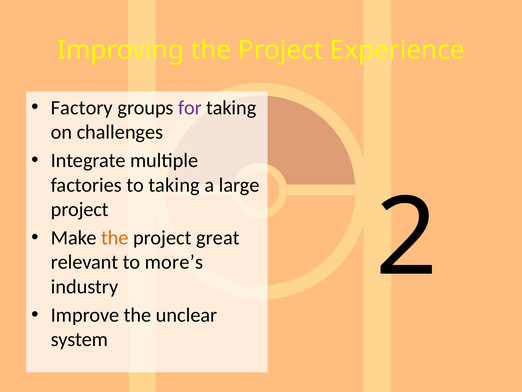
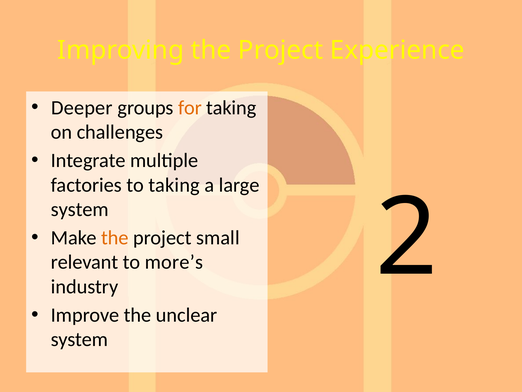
Factory: Factory -> Deeper (82, 108)
for colour: purple -> orange (190, 108)
project: project -> system (80, 209)
great: great -> small (218, 238)
